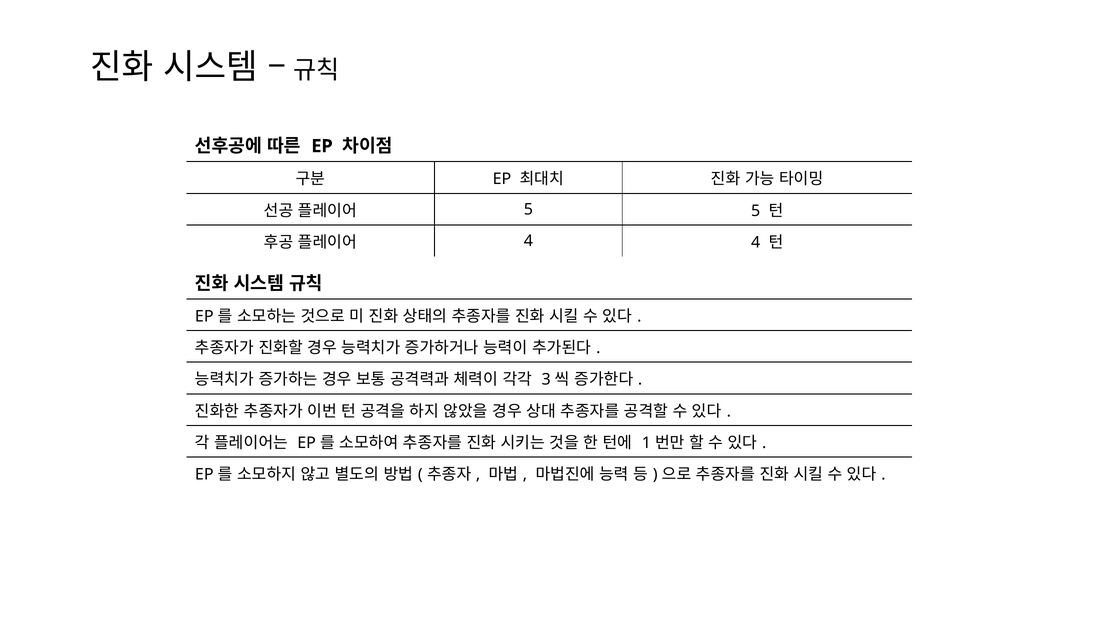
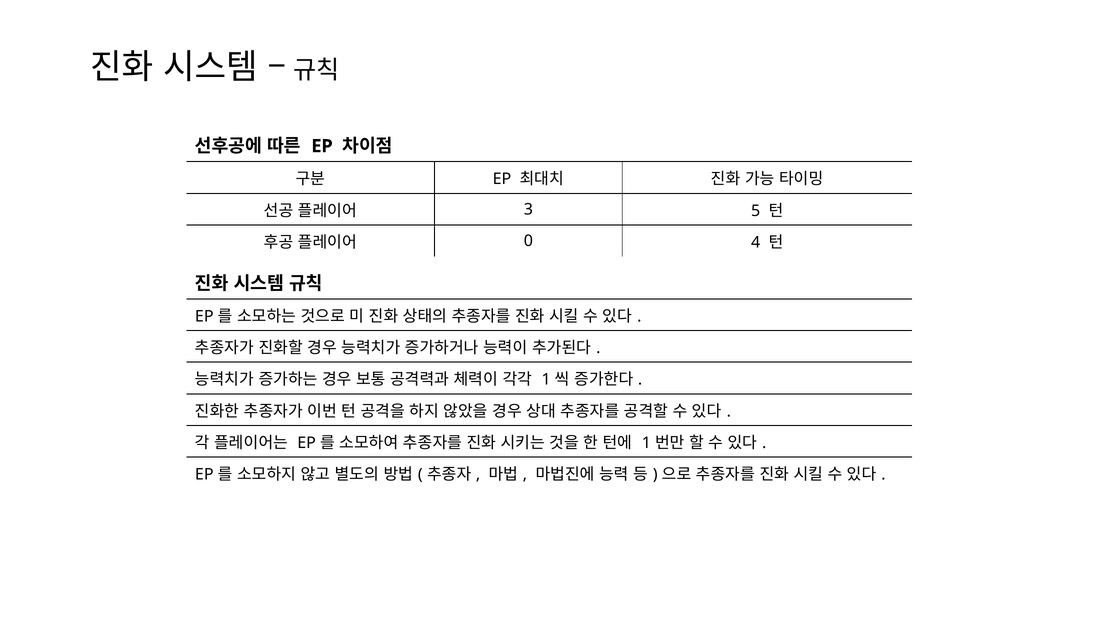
5: 5 -> 3 (528, 209)
4: 4 -> 0 (528, 241)
3: 3 -> 1 (546, 380)
